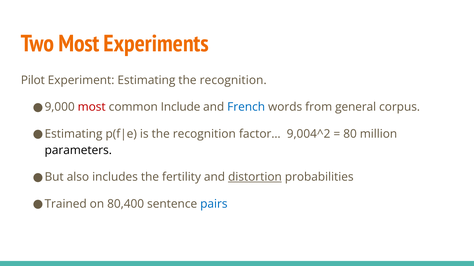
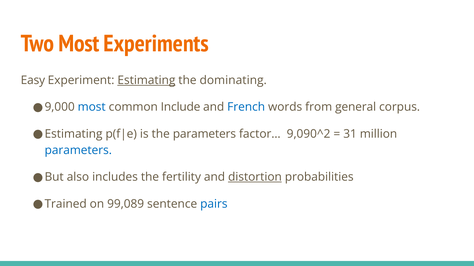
Pilot: Pilot -> Easy (33, 80)
Estimating underline: none -> present (146, 80)
recognition: recognition -> dominating (233, 80)
most colour: red -> blue (92, 107)
is the recognition: recognition -> parameters (204, 134)
9,004^2: 9,004^2 -> 9,090^2 (309, 134)
80: 80 -> 31 (350, 134)
parameters colour: black -> blue (78, 151)
80,400: 80,400 -> 99,089 (126, 204)
